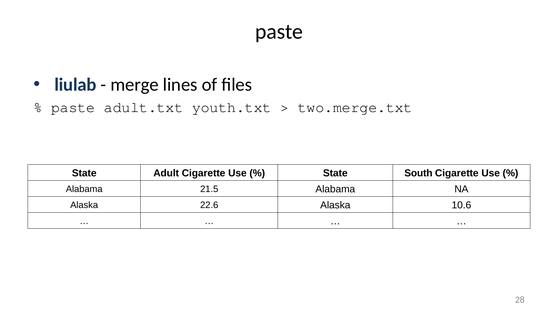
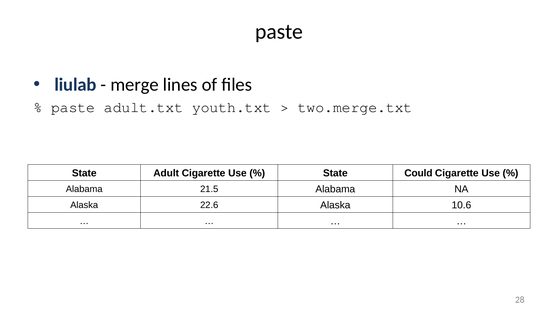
South: South -> Could (418, 173)
